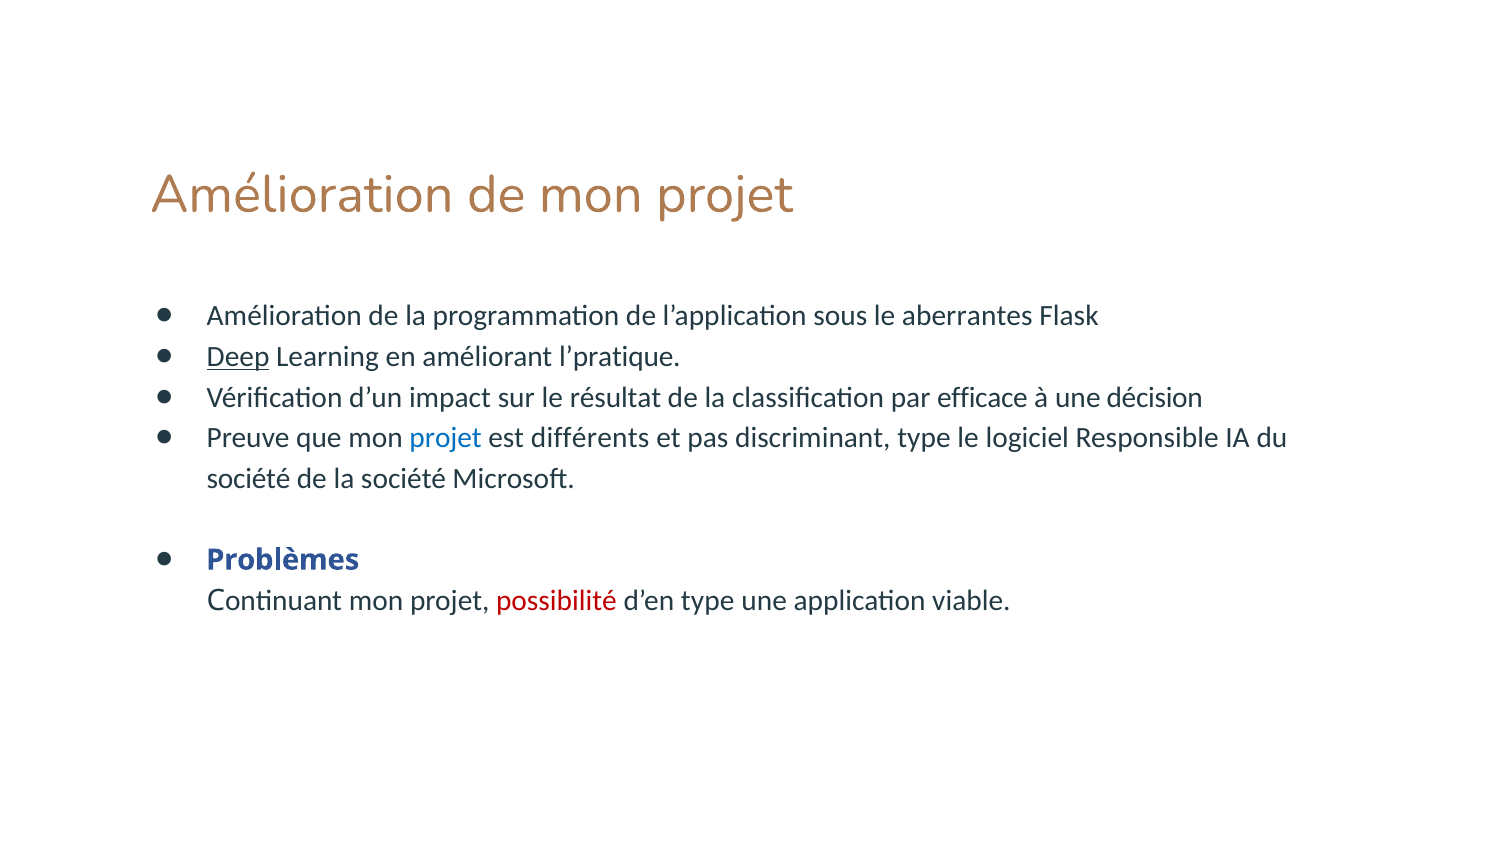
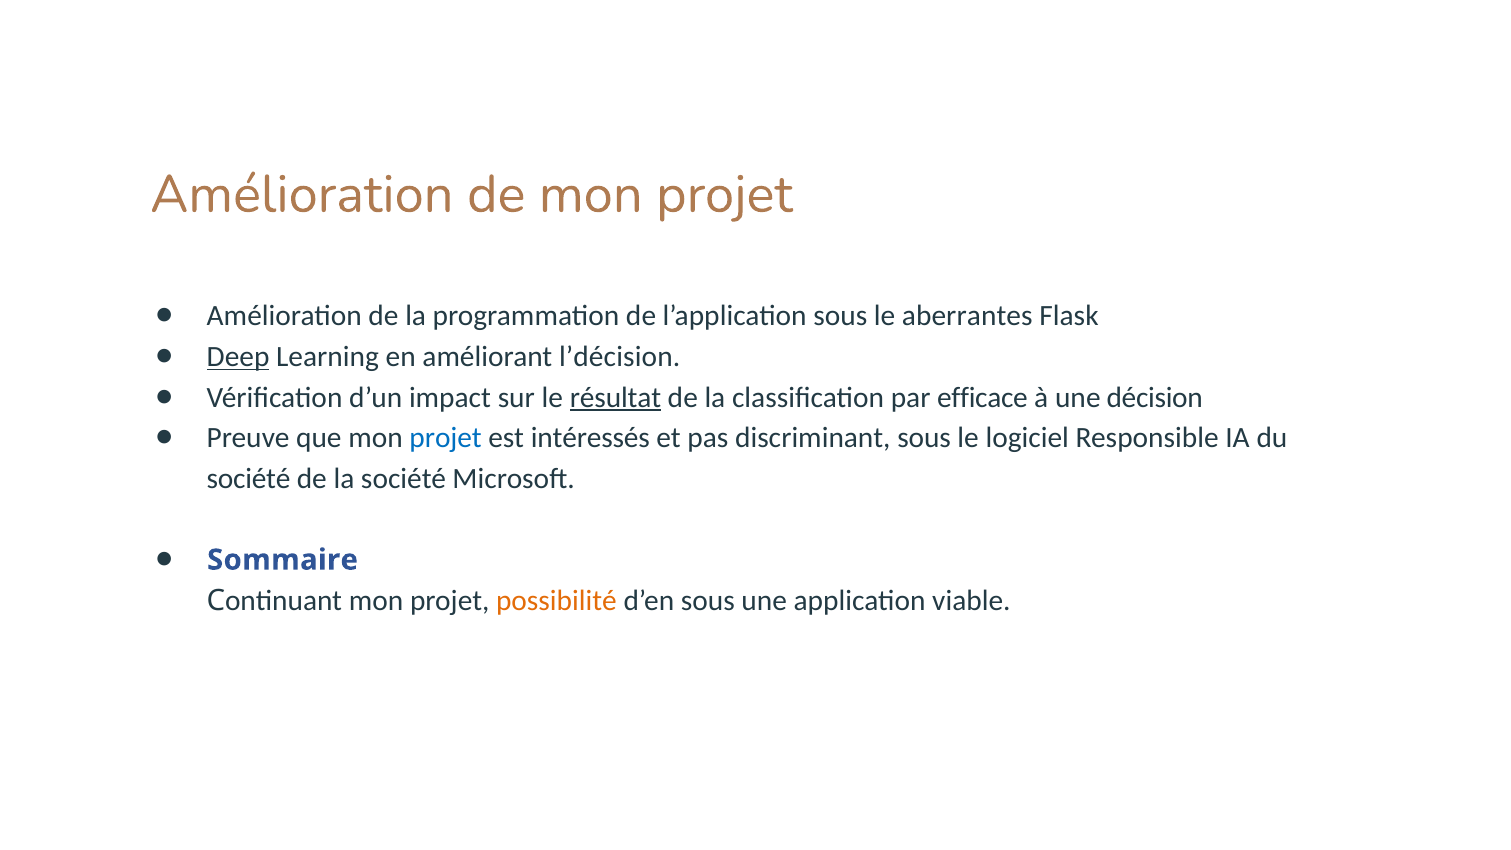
l’pratique: l’pratique -> l’décision (620, 357)
résultat underline: none -> present (615, 397)
différents: différents -> intéressés (590, 438)
discriminant type: type -> sous (924, 438)
Problèmes: Problèmes -> Sommaire (283, 560)
possibilité colour: red -> orange (556, 601)
d’en type: type -> sous (708, 601)
